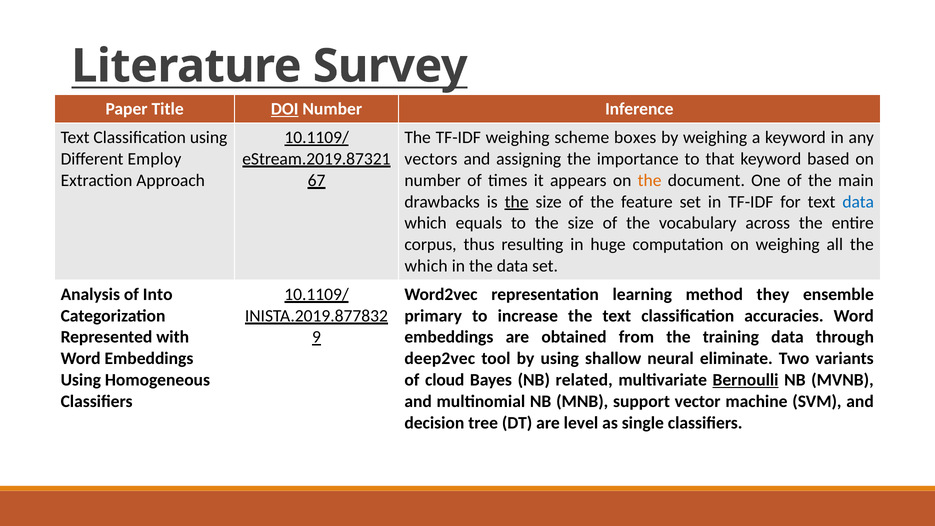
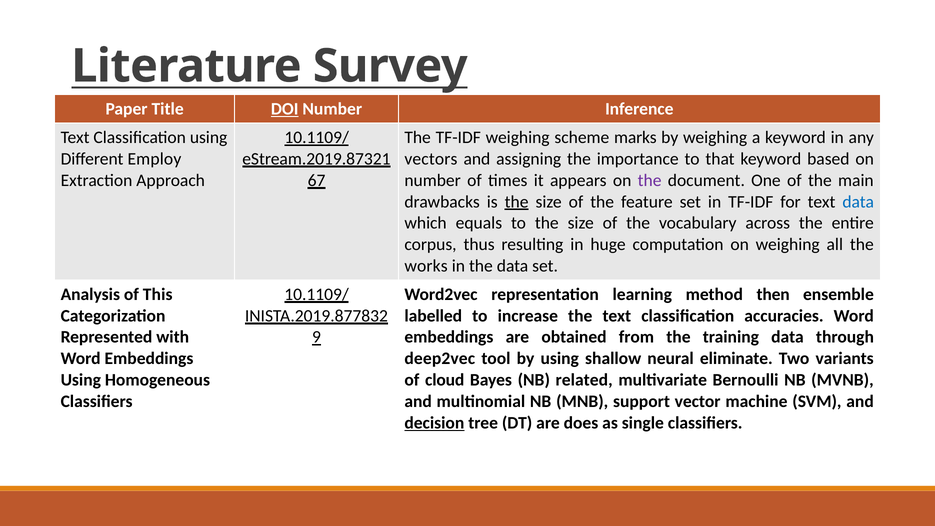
boxes: boxes -> marks (635, 138)
the colour: orange -> purple (650, 180)
which: which -> works (426, 266)
Into: Into -> This (158, 294)
they: they -> then (773, 294)
primary: primary -> labelled (433, 316)
Bernoulli underline: present -> none (746, 380)
decision underline: none -> present (434, 423)
level: level -> does (581, 423)
